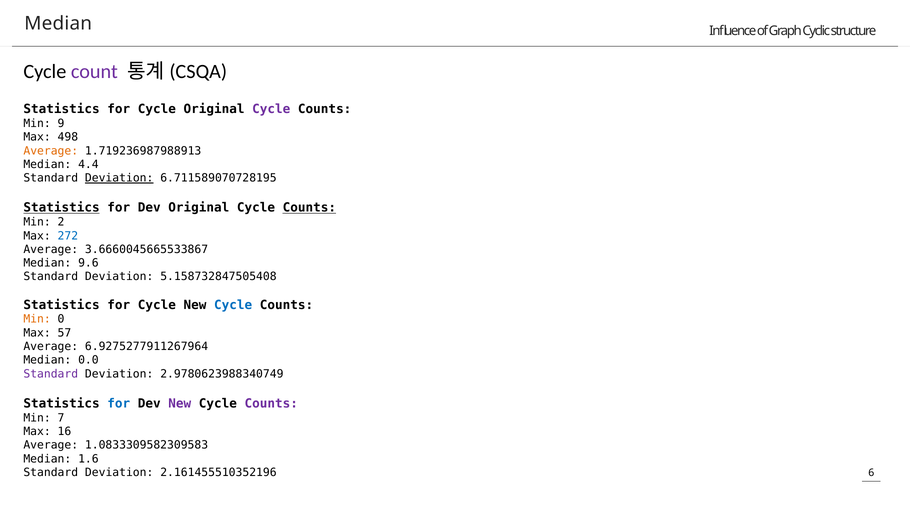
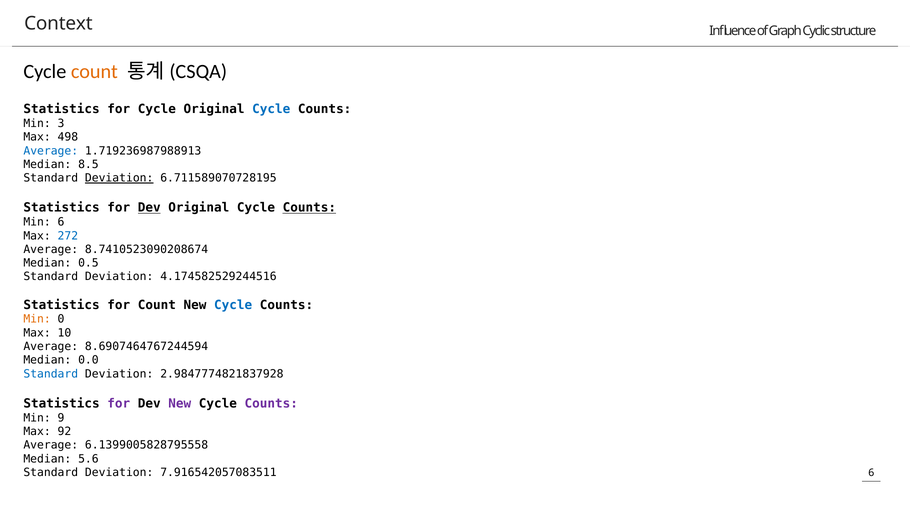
Median: Median -> Context (58, 23)
count colour: purple -> orange (94, 71)
Cycle colour: purple -> blue (271, 109)
9: 9 -> 3 (61, 123)
Average colour: orange -> blue (51, 151)
4.4: 4.4 -> 8.5 (88, 164)
Statistics underline: present -> none (62, 208)
Dev underline: none -> present (149, 208)
Min 2: 2 -> 6 (61, 222)
3.6660045665533867: 3.6660045665533867 -> 8.7410523090208674 (147, 249)
9.6: 9.6 -> 0.5 (88, 263)
5.158732847505408: 5.158732847505408 -> 4.174582529244516 (218, 277)
Cycle: Cycle -> Count (157, 305)
57: 57 -> 10 (64, 333)
6.9275277911267964: 6.9275277911267964 -> 8.6907464767244594 (147, 346)
Standard colour: purple -> blue (51, 374)
2.9780623988340749: 2.9780623988340749 -> 2.9847774821837928 (222, 374)
for colour: blue -> purple (119, 403)
7: 7 -> 9 (61, 418)
16: 16 -> 92 (64, 431)
1.0833309582309583: 1.0833309582309583 -> 6.1399005828795558 (147, 445)
1.6: 1.6 -> 5.6 (88, 459)
2.161455510352196: 2.161455510352196 -> 7.916542057083511 (218, 472)
